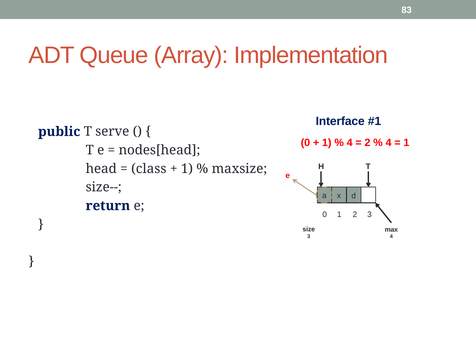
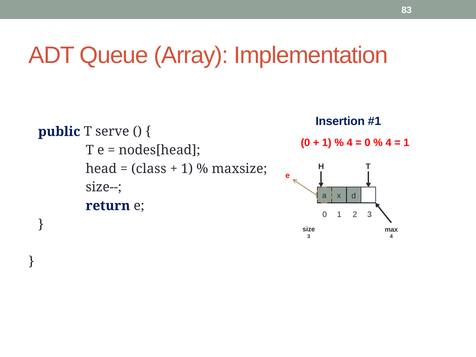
Interface: Interface -> Insertion (340, 121)
2: 2 -> 0 (367, 143)
